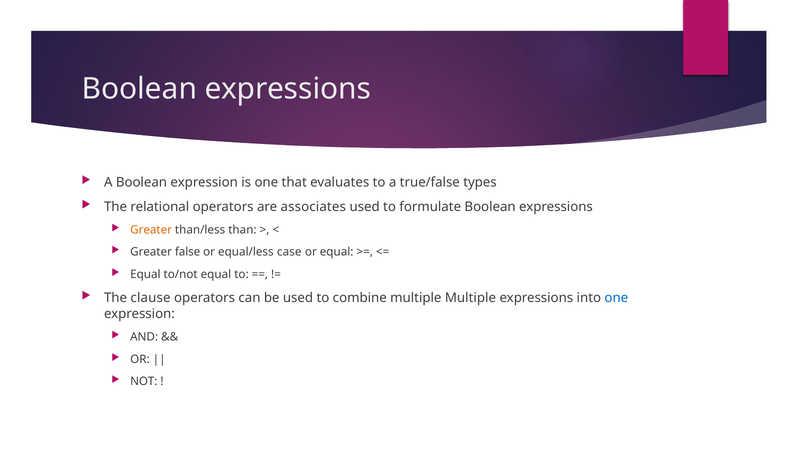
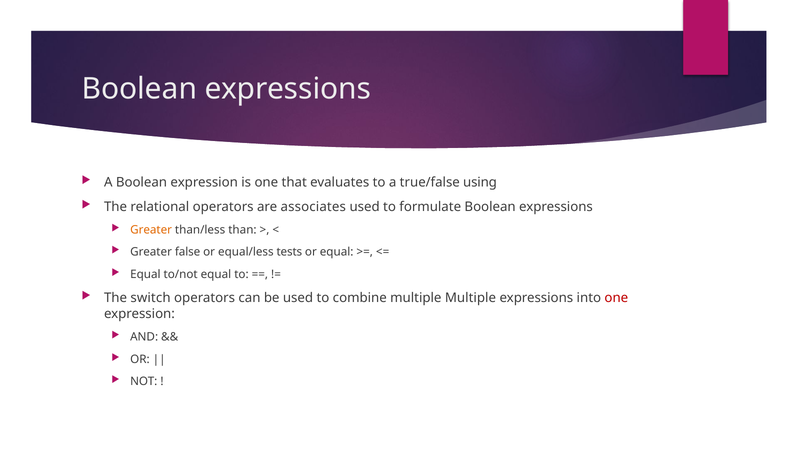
types: types -> using (480, 182)
case: case -> tests (289, 252)
clause: clause -> switch (151, 298)
one colour: blue -> red (616, 298)
